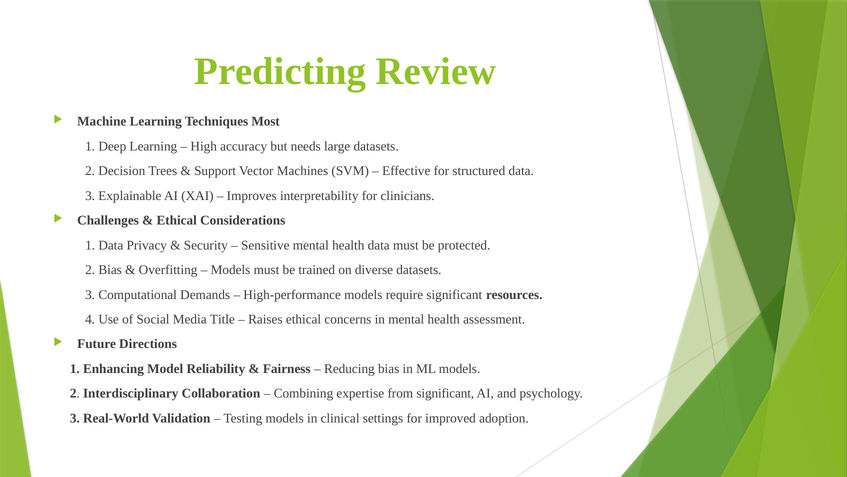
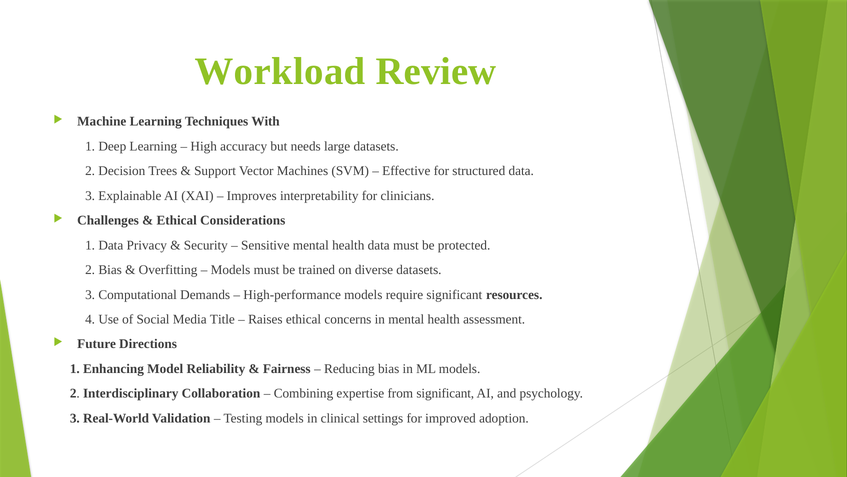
Predicting: Predicting -> Workload (280, 72)
Most: Most -> With (266, 121)
